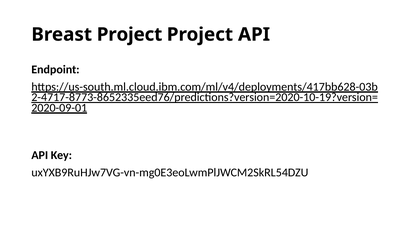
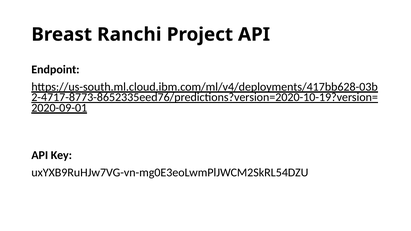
Breast Project: Project -> Ranchi (129, 35)
